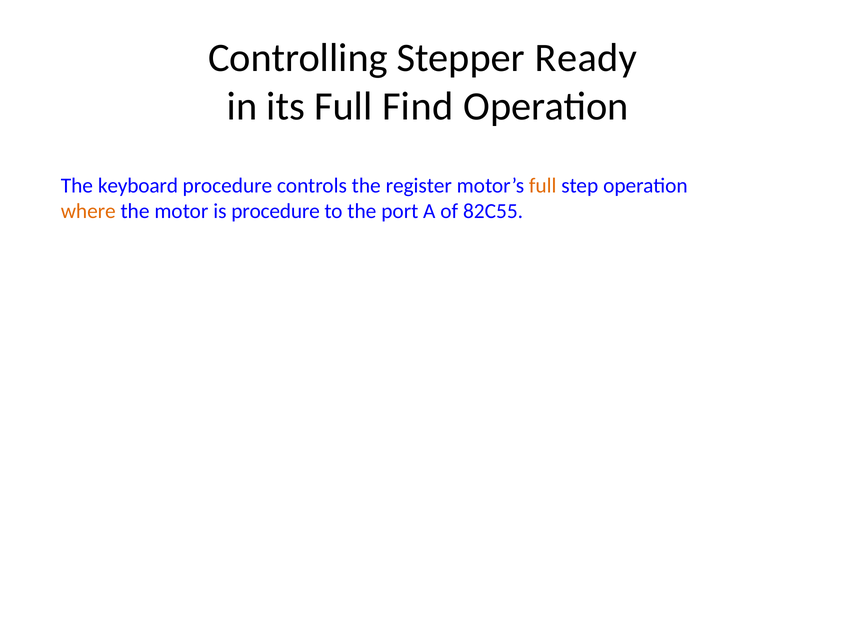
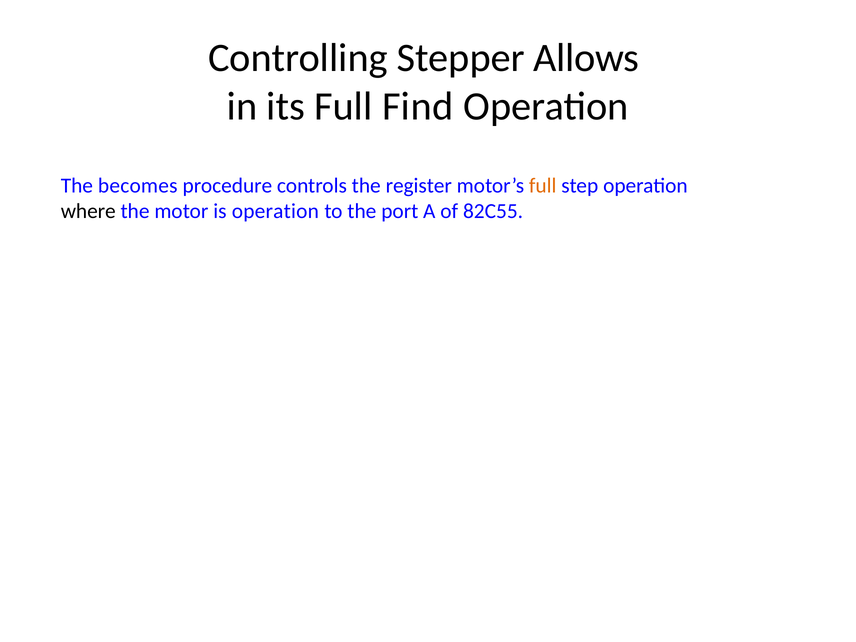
Ready: Ready -> Allows (586, 58)
keyboard: keyboard -> becomes (138, 186)
where colour: orange -> black (88, 211)
is procedure: procedure -> operation (275, 211)
